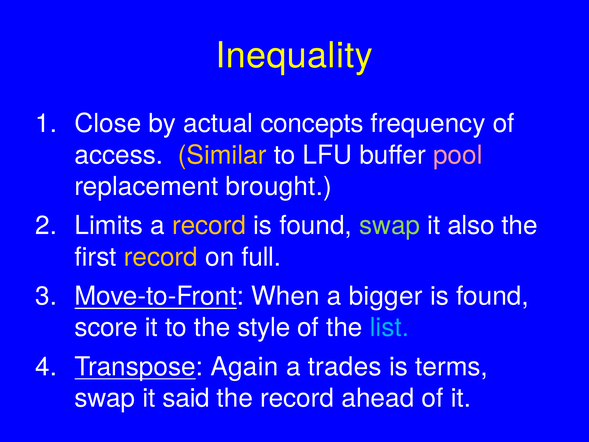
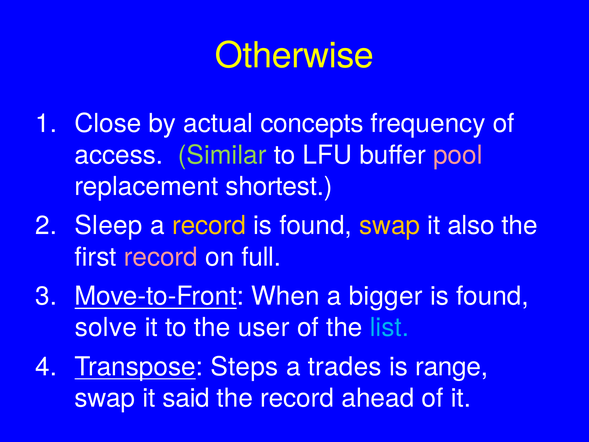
Inequality: Inequality -> Otherwise (294, 55)
Similar colour: yellow -> light green (222, 155)
brought: brought -> shortest (279, 186)
Limits: Limits -> Sleep (109, 226)
swap colour: light green -> yellow (390, 226)
record colour: yellow -> pink (161, 257)
score: score -> solve (106, 327)
style: style -> user (264, 327)
Again: Again -> Steps (244, 367)
terms: terms -> range (452, 367)
